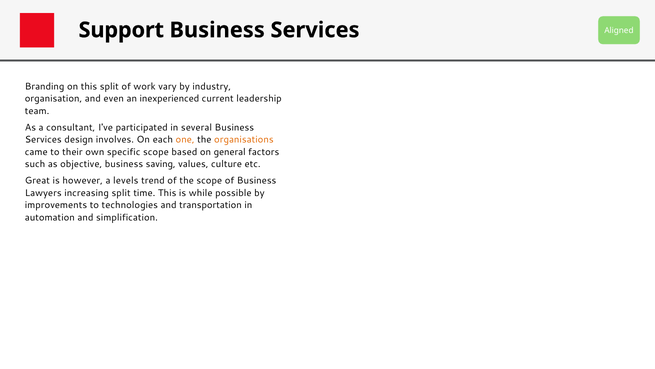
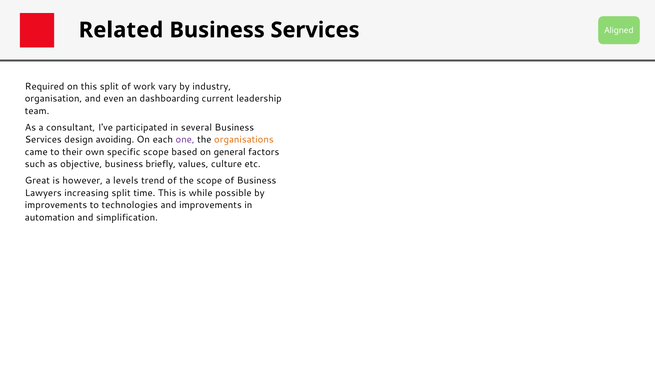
Support: Support -> Related (121, 30)
Branding: Branding -> Required (45, 86)
inexperienced: inexperienced -> dashboarding (169, 99)
involves: involves -> avoiding (115, 140)
one colour: orange -> purple (185, 140)
saving: saving -> briefly (161, 164)
and transportation: transportation -> improvements (210, 205)
